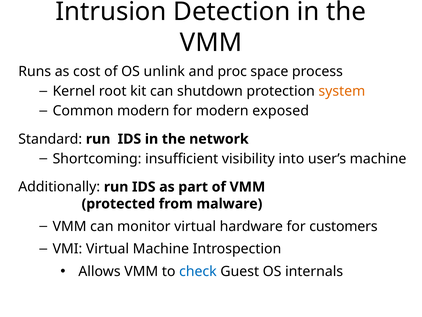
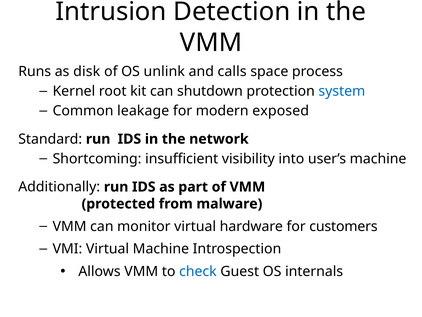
cost: cost -> disk (87, 71)
proc: proc -> calls (232, 71)
system colour: orange -> blue (342, 91)
Common modern: modern -> leakage (143, 111)
